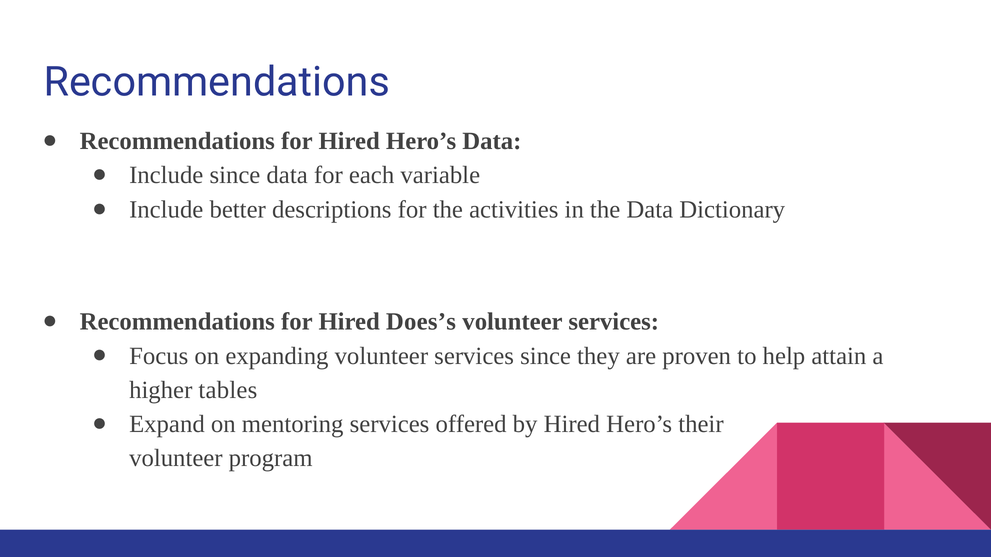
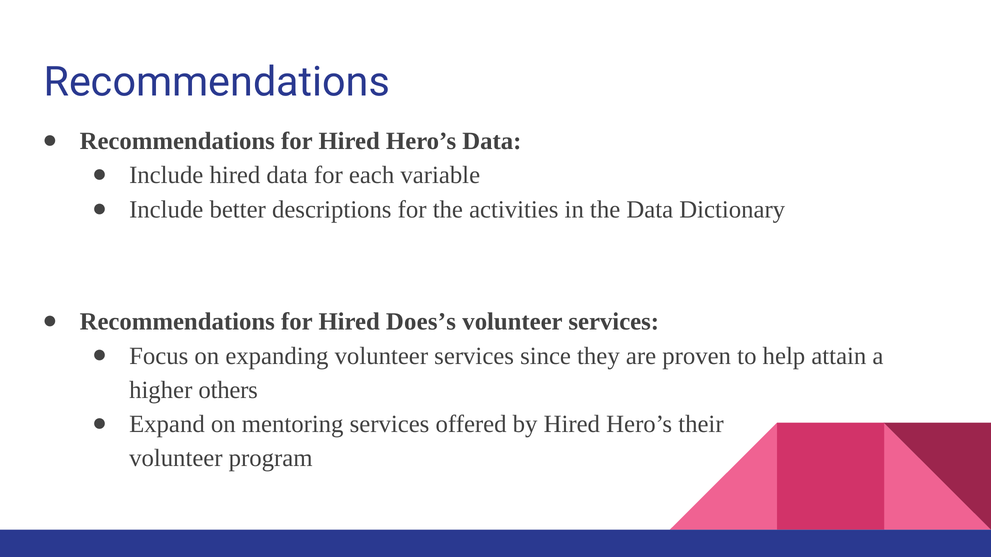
Include since: since -> hired (235, 175)
tables: tables -> others (228, 390)
